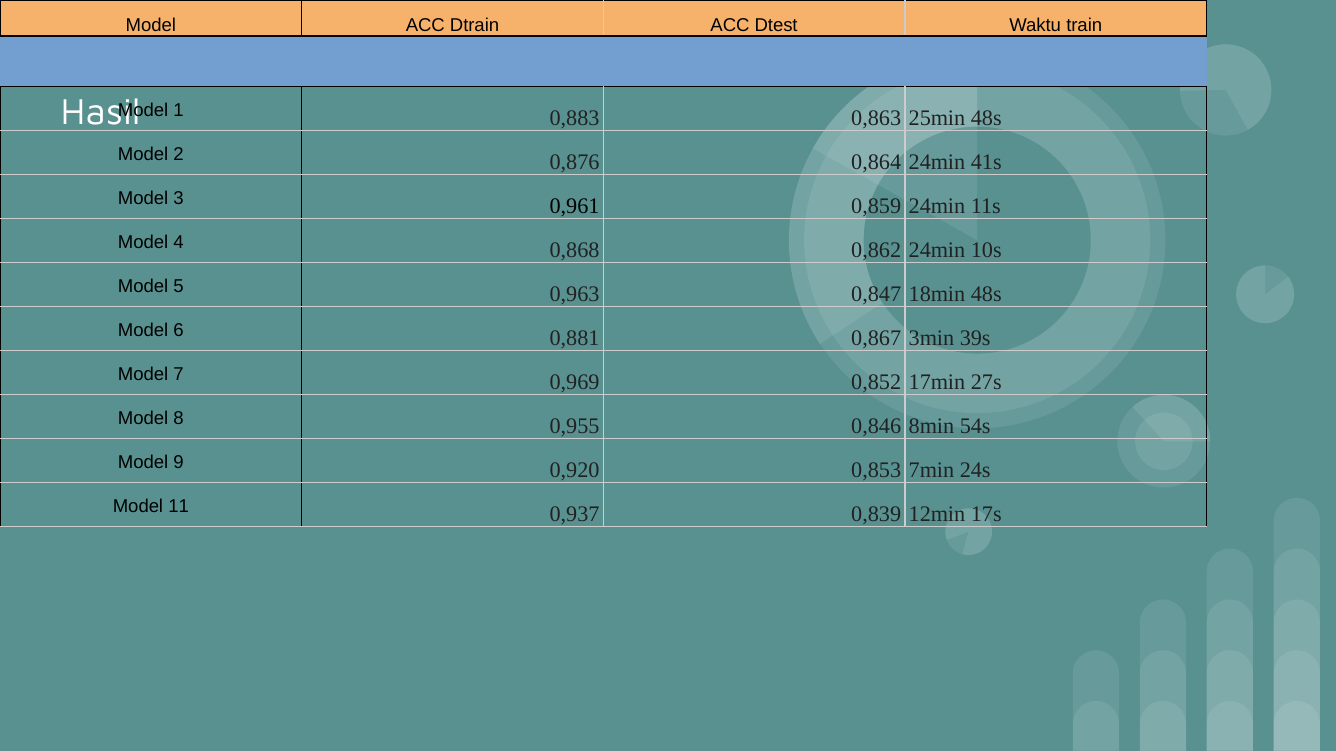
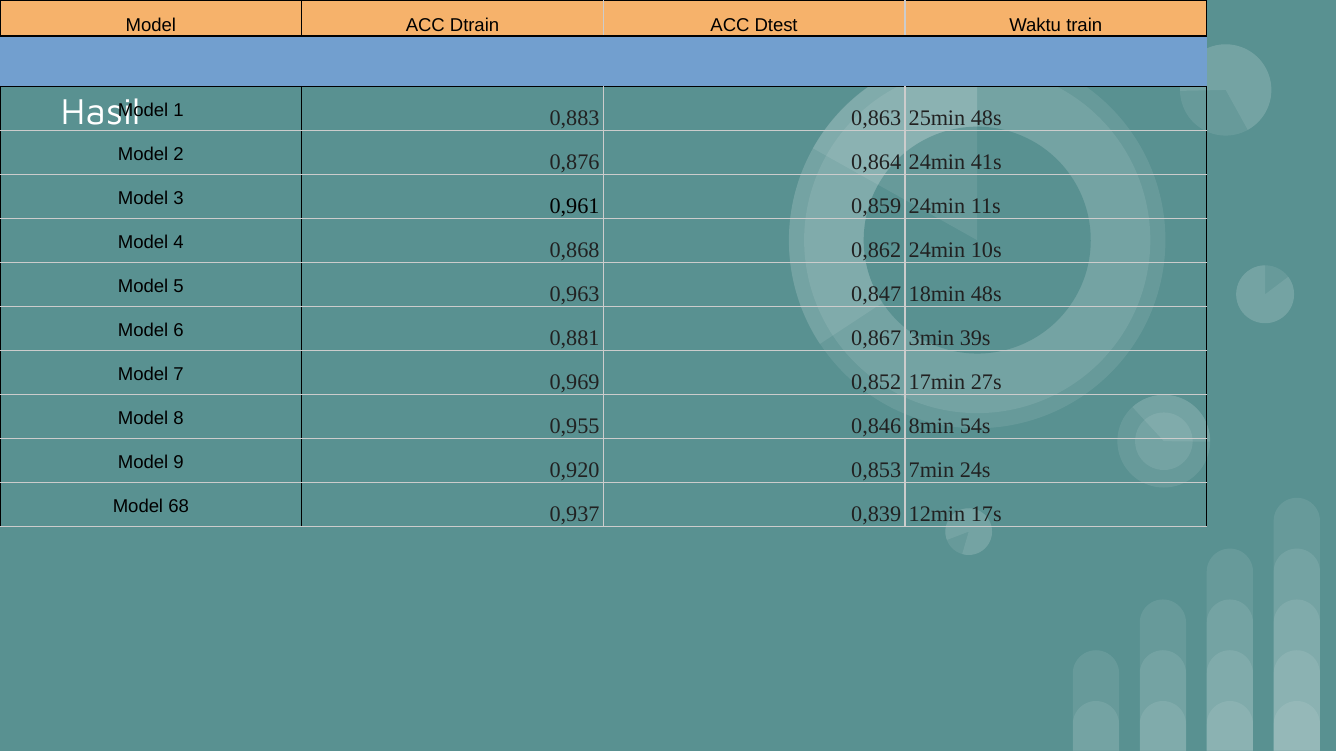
11: 11 -> 68 (179, 507)
